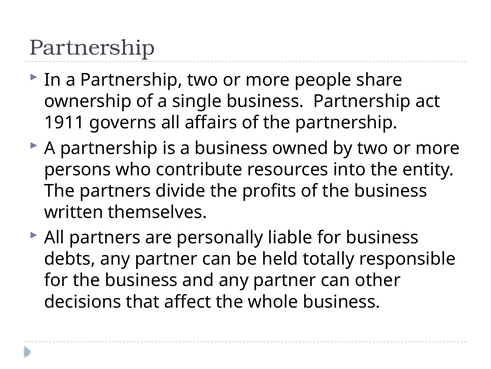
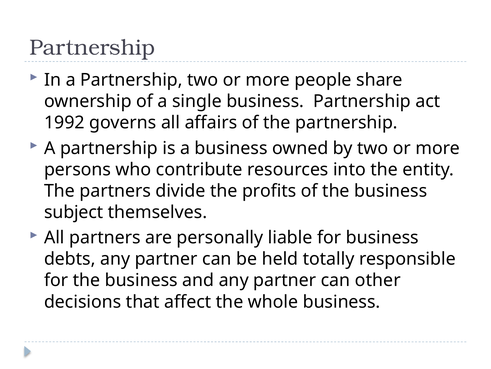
1911: 1911 -> 1992 (64, 122)
written: written -> subject (74, 212)
